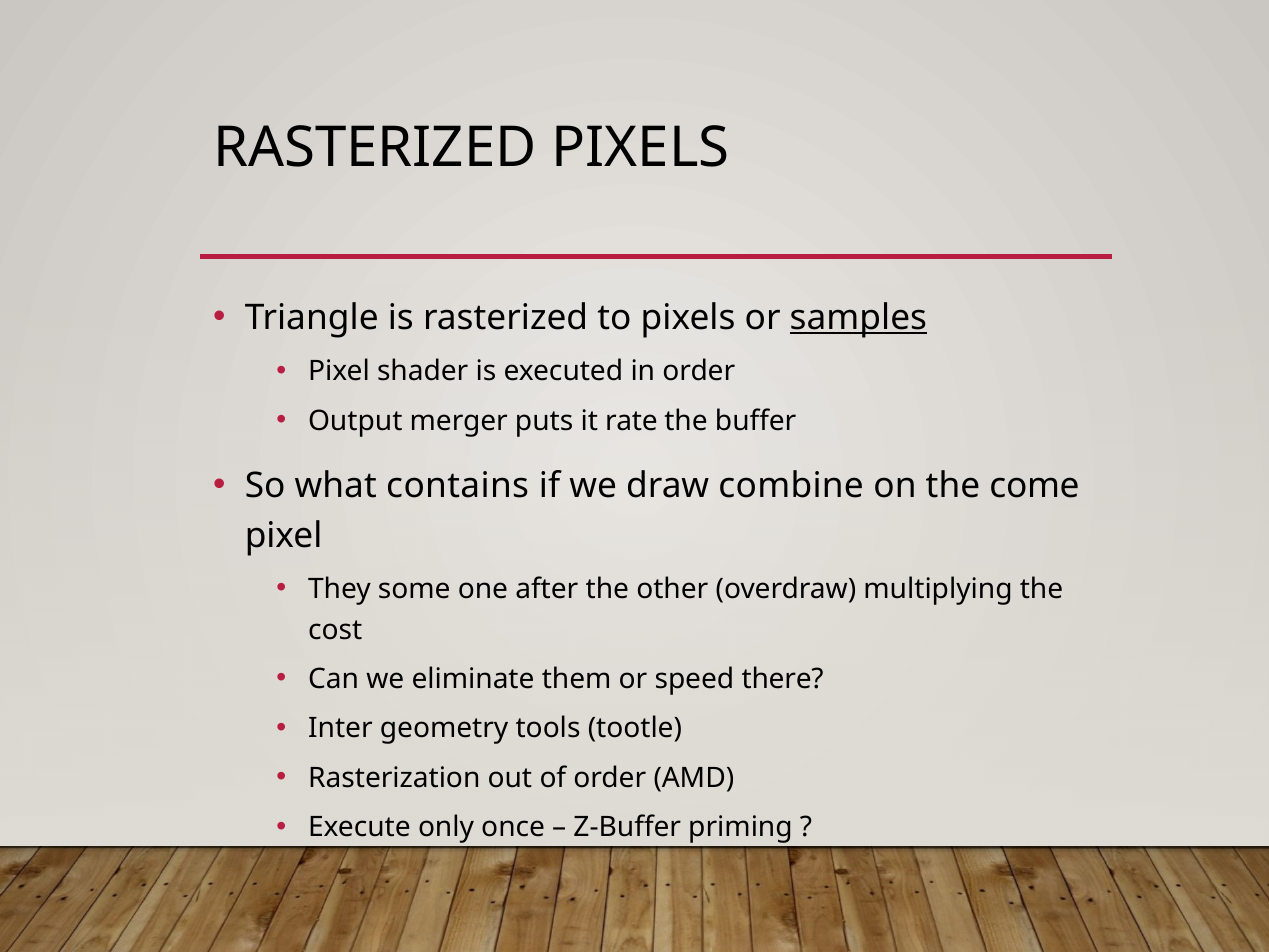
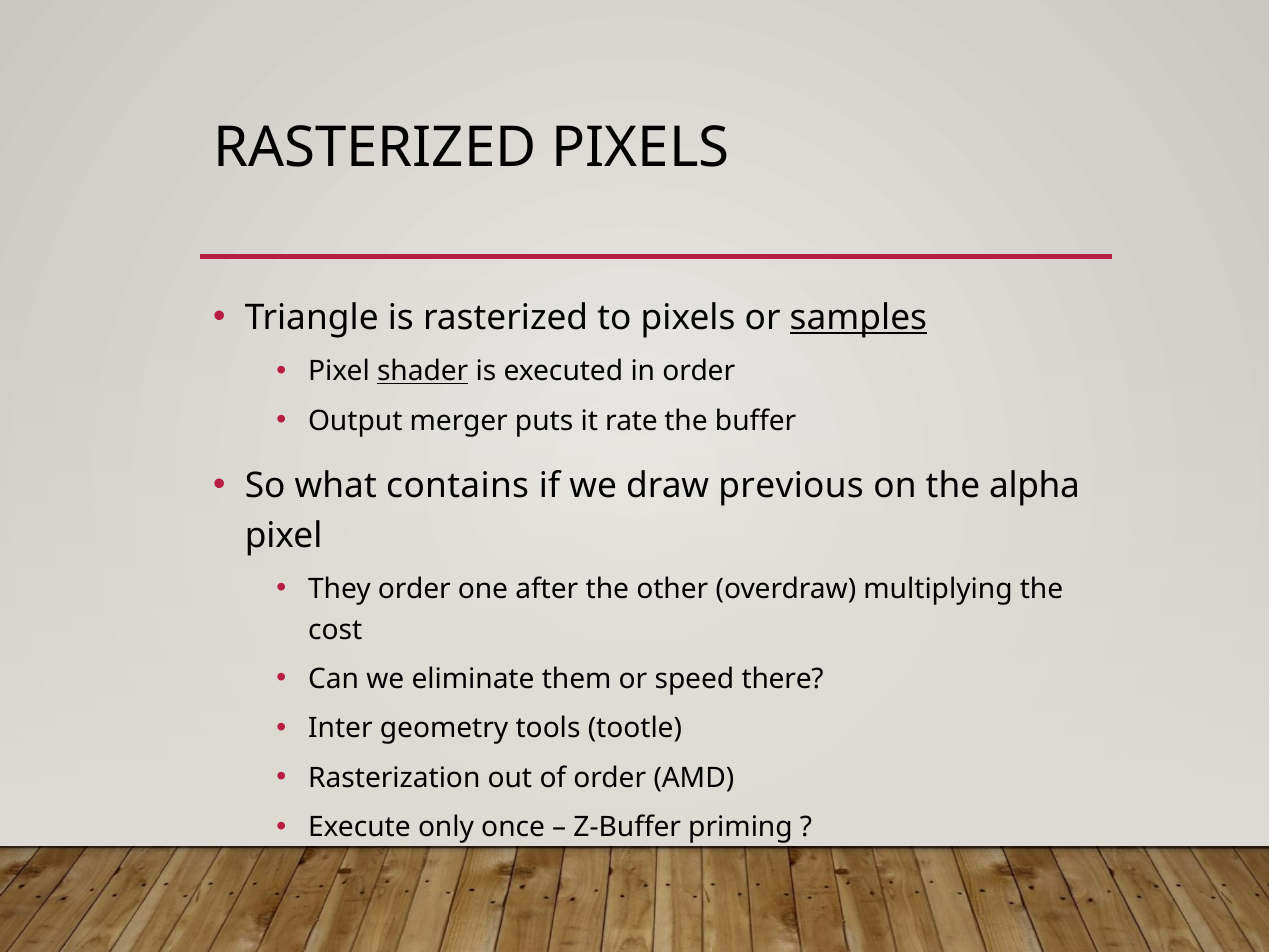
shader underline: none -> present (423, 371)
combine: combine -> previous (791, 485)
come: come -> alpha (1034, 485)
They some: some -> order (414, 589)
